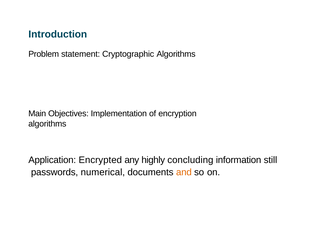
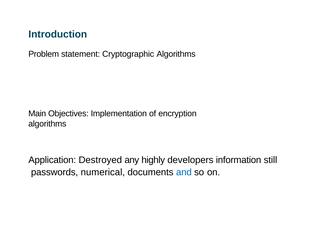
Encrypted: Encrypted -> Destroyed (100, 160)
concluding: concluding -> developers (190, 160)
and colour: orange -> blue (184, 172)
